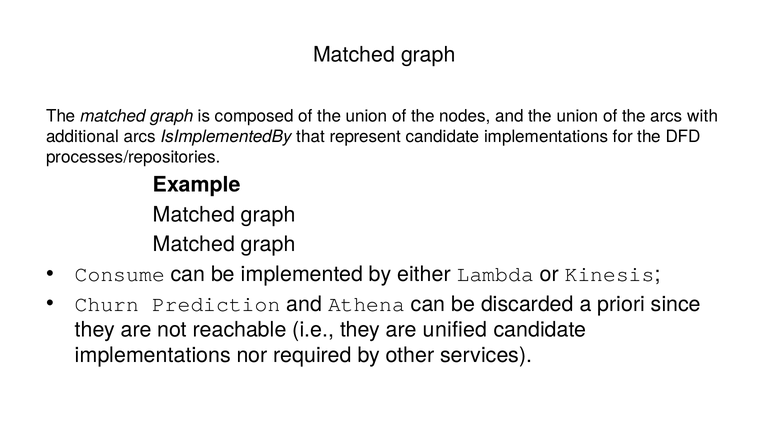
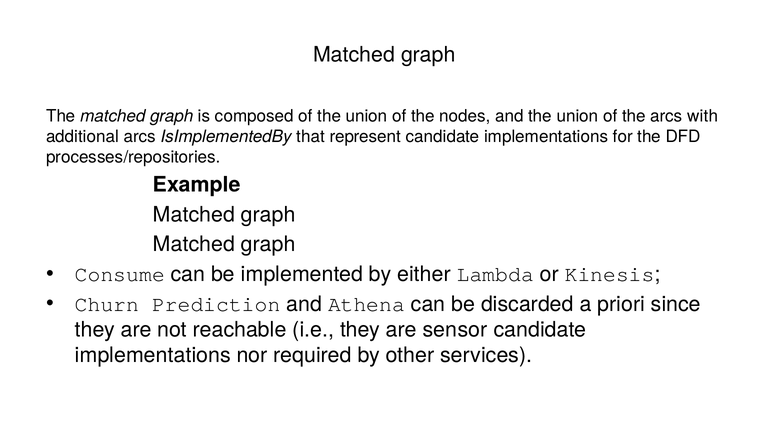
unified: unified -> sensor (455, 330)
